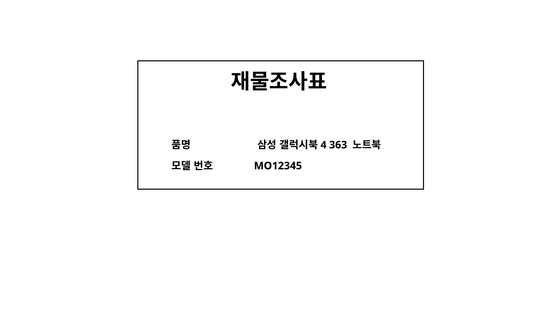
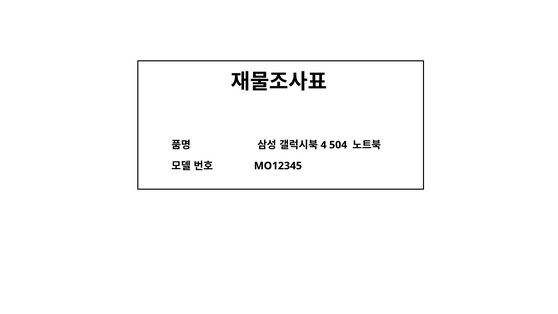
363: 363 -> 504 (338, 145)
